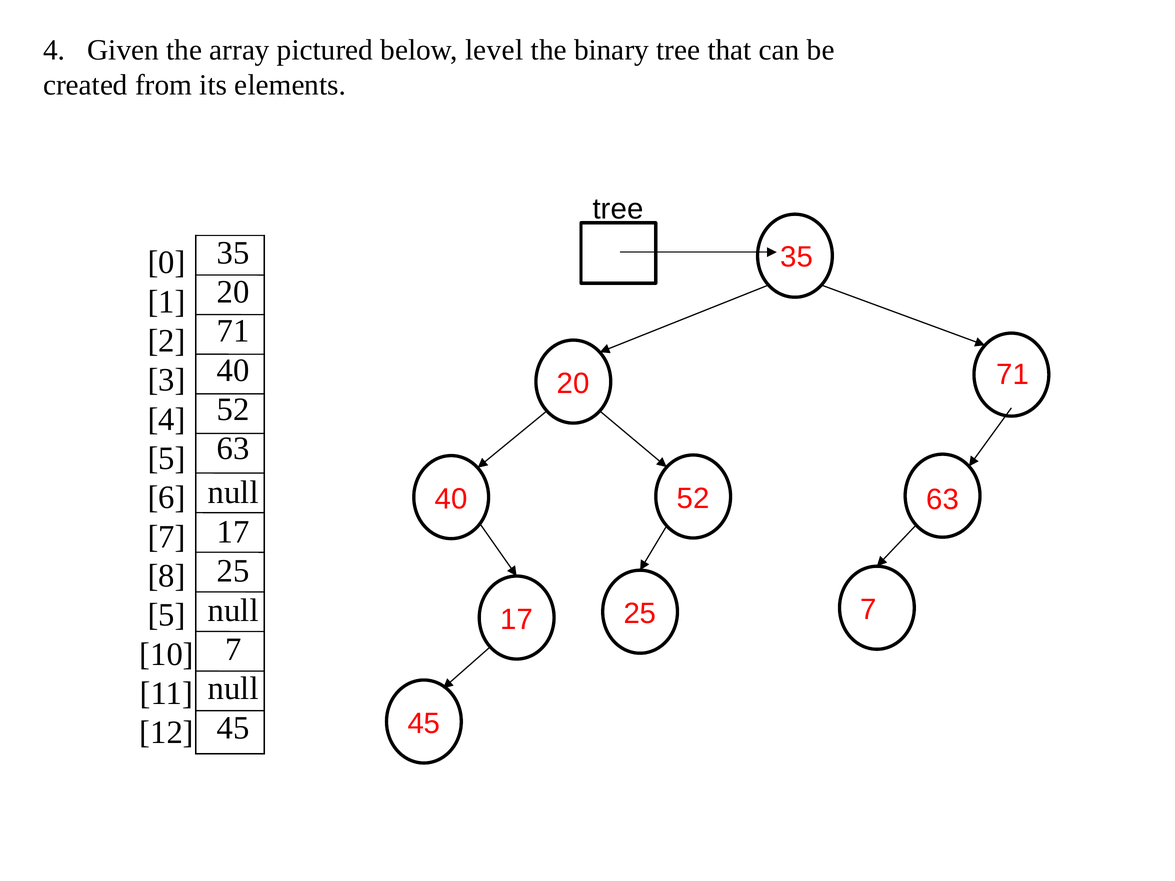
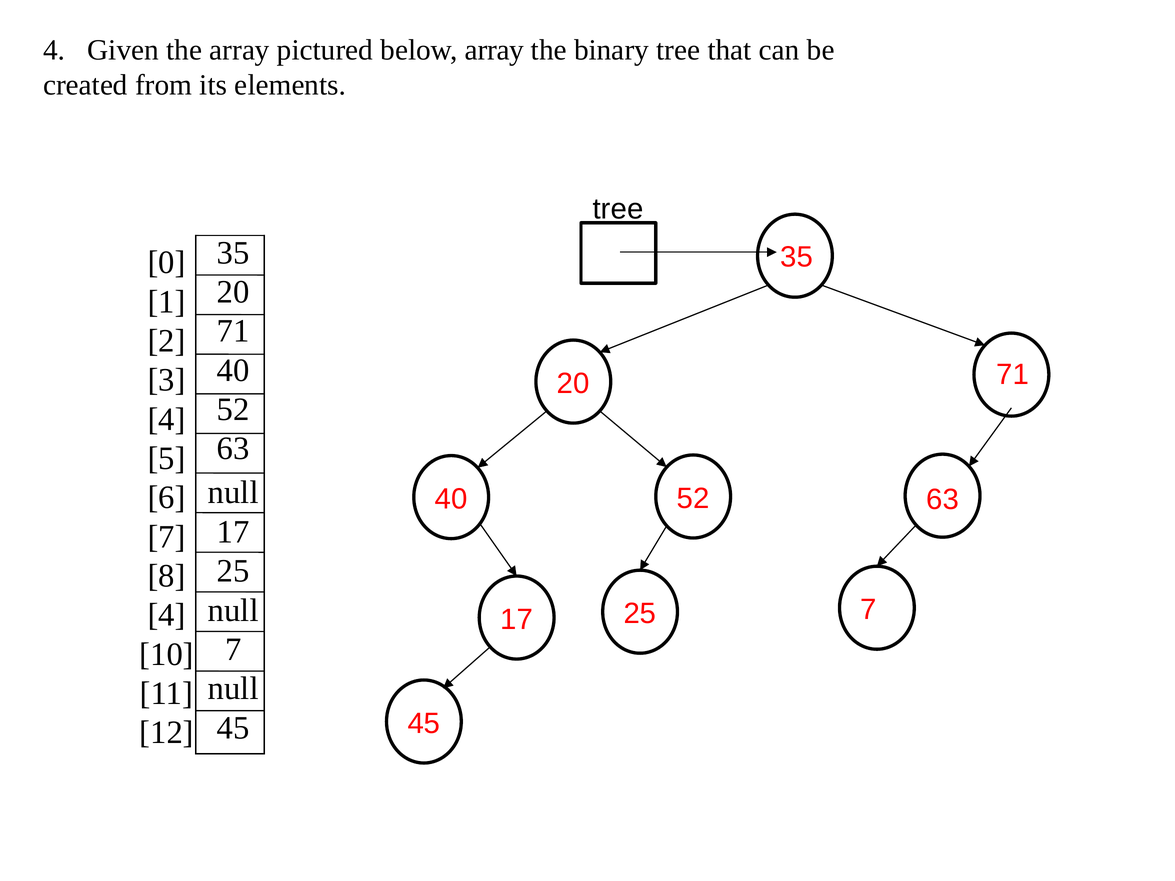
below level: level -> array (494, 50)
5: 5 -> 4 (167, 615)
